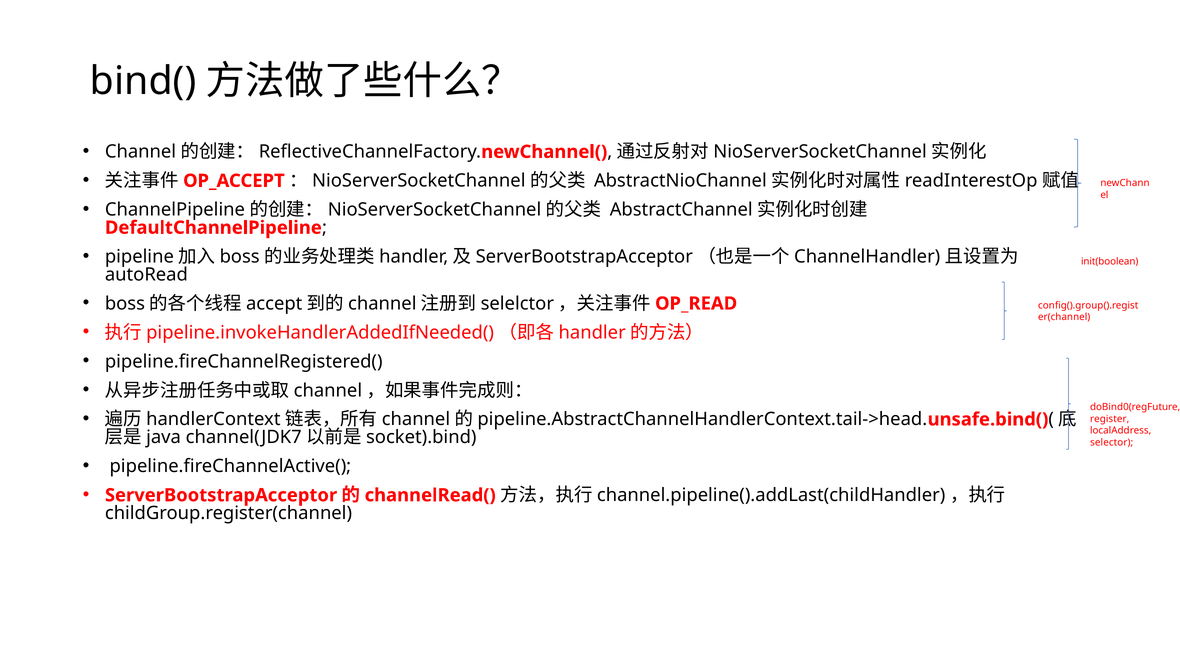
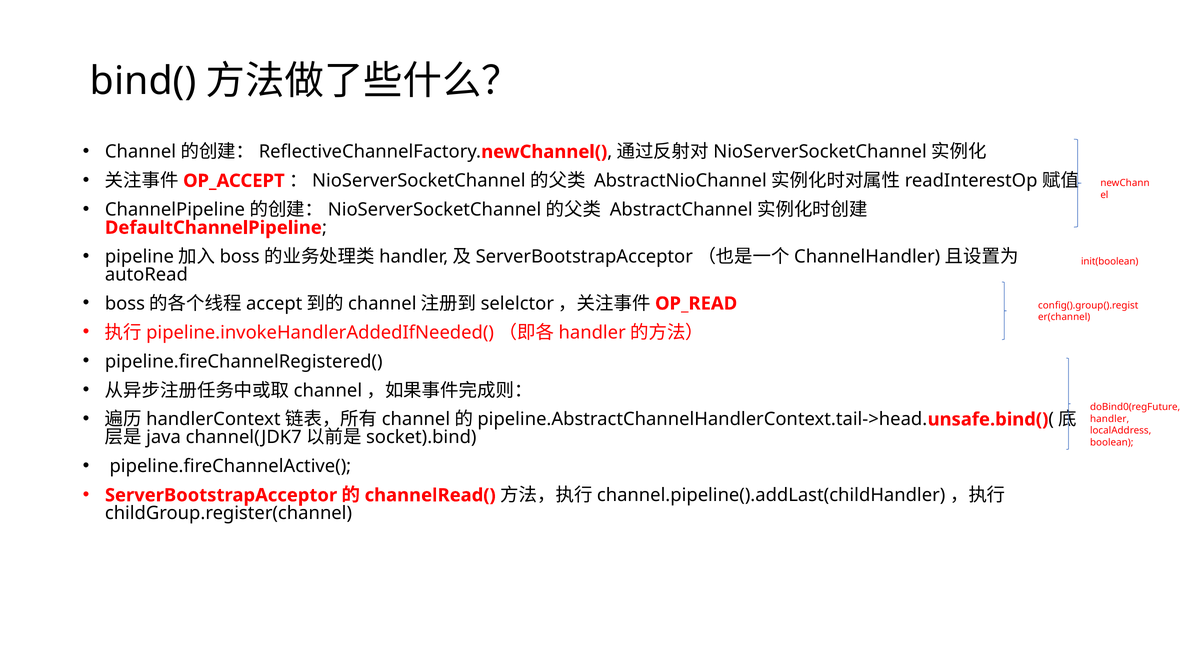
register: register -> handler (1110, 419)
selector: selector -> boolean (1112, 442)
